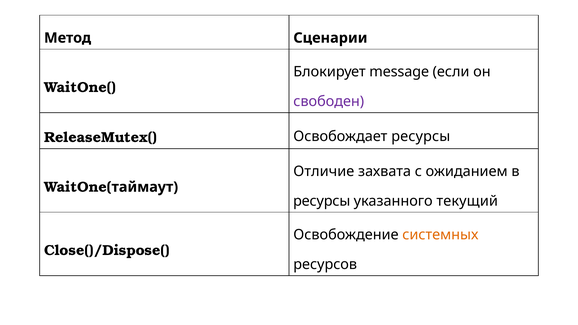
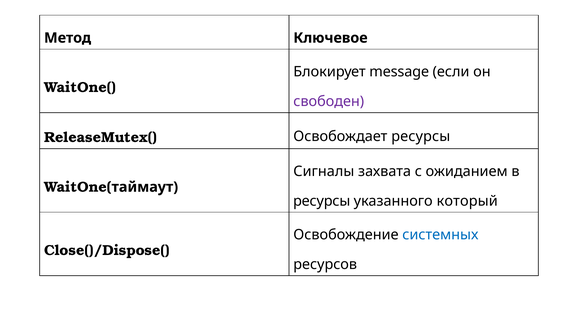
Сценарии: Сценарии -> Ключевое (330, 38)
Отличие: Отличие -> Сигналы (324, 171)
текущий: текущий -> который (467, 201)
системных colour: orange -> blue (440, 235)
